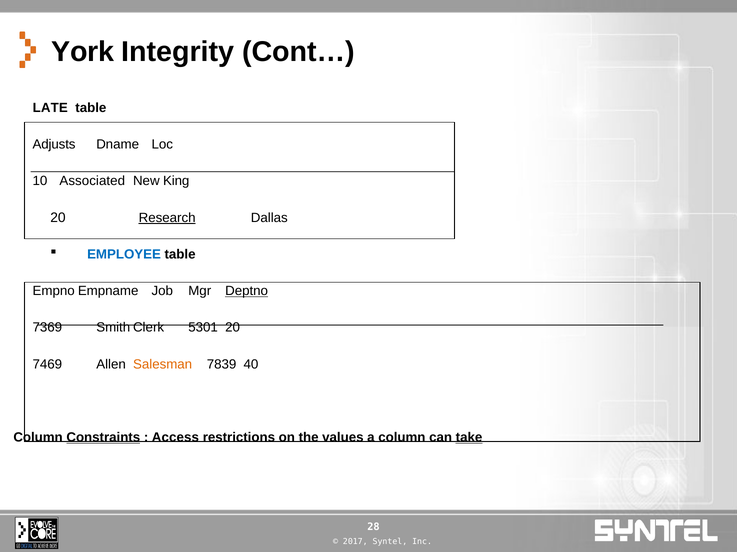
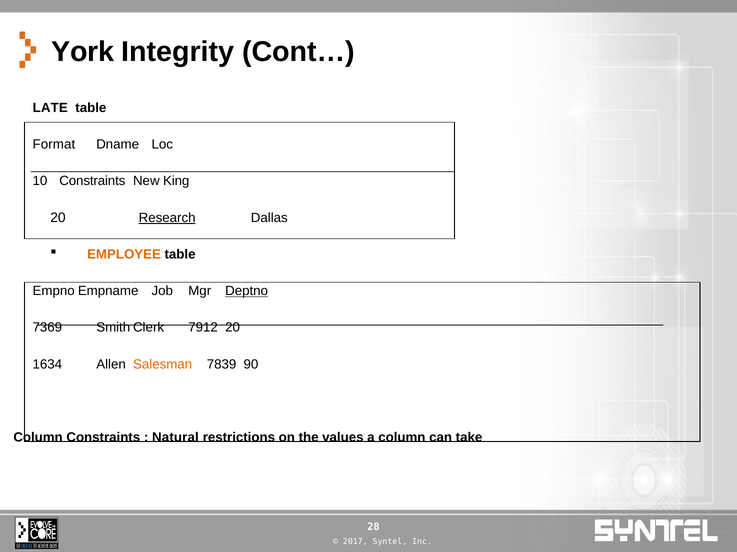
Adjusts: Adjusts -> Format (54, 145)
10 Associated: Associated -> Constraints (92, 181)
EMPLOYEE colour: blue -> orange (124, 255)
5301: 5301 -> 7912 (203, 328)
7469: 7469 -> 1634 (47, 365)
40: 40 -> 90 (251, 365)
Constraints underline: present -> none (103, 438)
Access: Access -> Natural (175, 438)
take underline: present -> none (469, 438)
